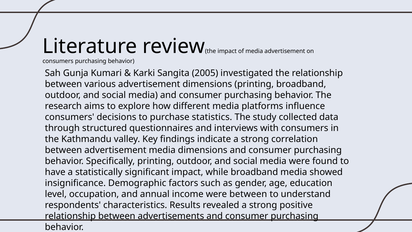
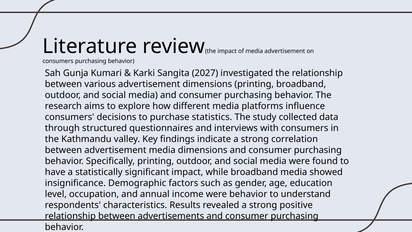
2005: 2005 -> 2027 (205, 73)
were between: between -> behavior (248, 194)
